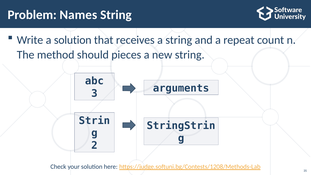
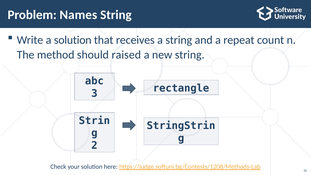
pieces: pieces -> raised (126, 55)
arguments: arguments -> rectangle (181, 88)
